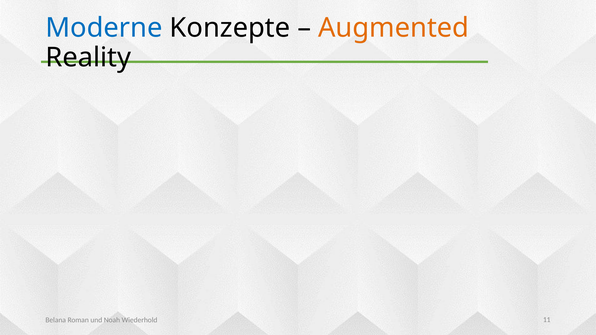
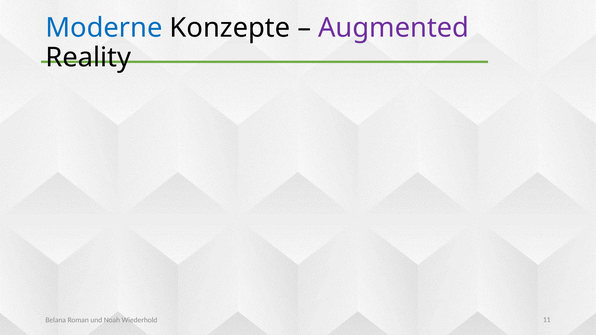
Augmented colour: orange -> purple (394, 28)
